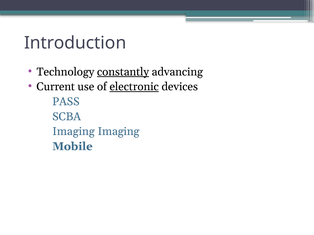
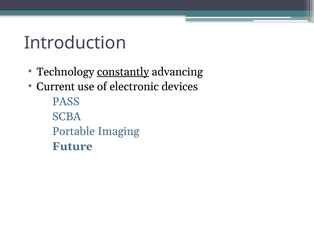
electronic underline: present -> none (134, 87)
Imaging: Imaging -> Portable (74, 132)
Mobile: Mobile -> Future (72, 147)
